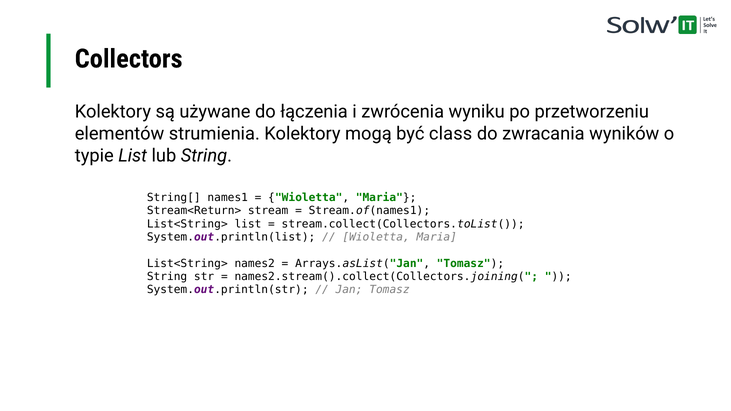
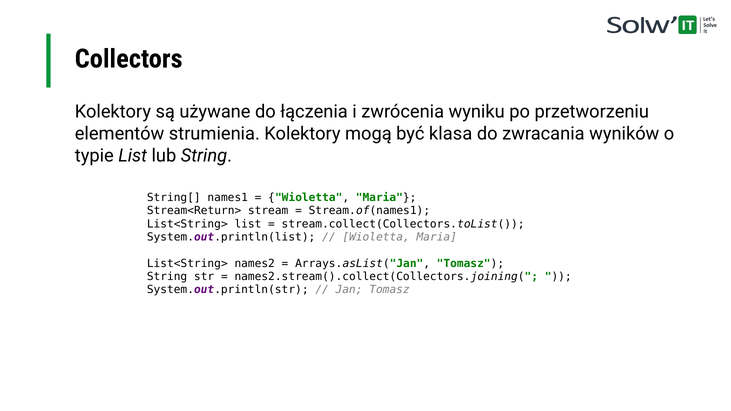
class: class -> klasa (451, 134)
